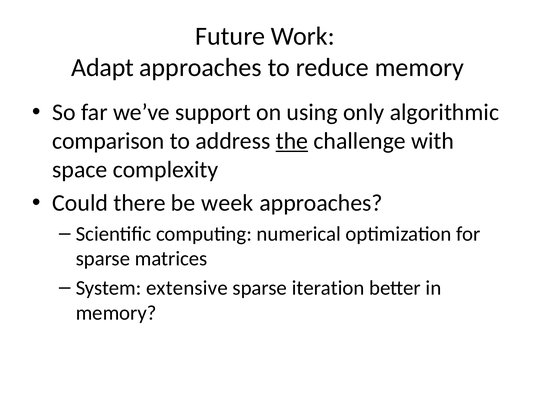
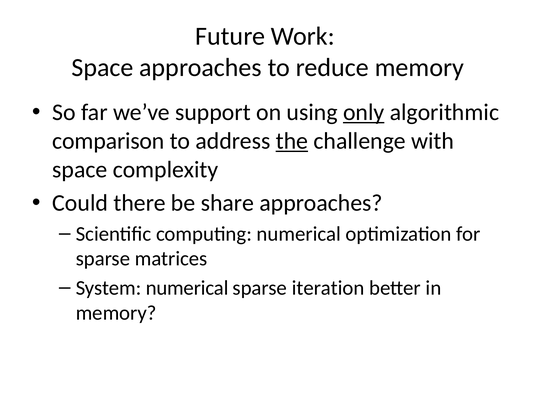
Adapt: Adapt -> Space (102, 67)
only underline: none -> present (364, 112)
week: week -> share (227, 203)
System extensive: extensive -> numerical (187, 288)
